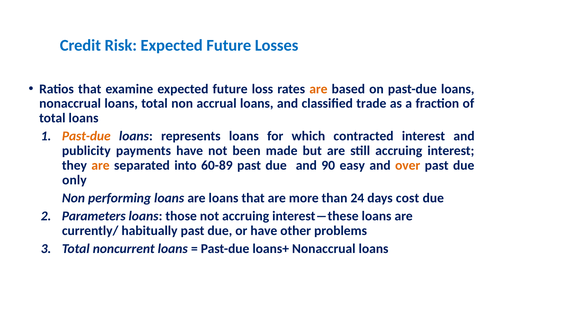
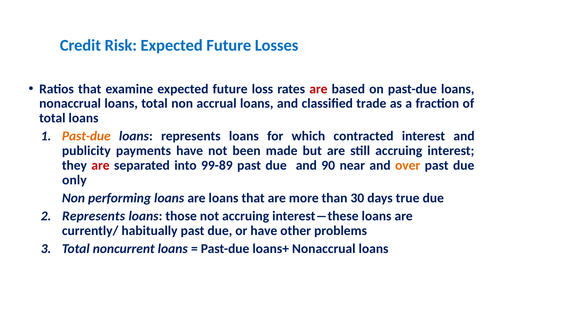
are colour: orange -> red (318, 89)
are colour: orange -> red (100, 165)
60-89: 60-89 -> 99-89 (217, 165)
easy: easy -> near (352, 165)
24: 24 -> 30 (357, 198)
cost: cost -> true (408, 198)
Parameters: Parameters -> Represents (94, 216)
